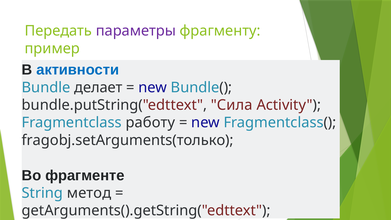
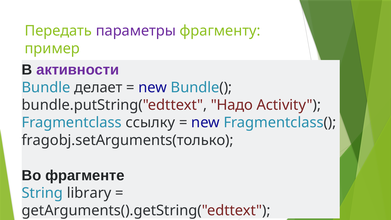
активности colour: blue -> purple (78, 70)
Сила: Сила -> Надо (232, 105)
работу: работу -> ссылку (150, 123)
метод: метод -> library (89, 193)
